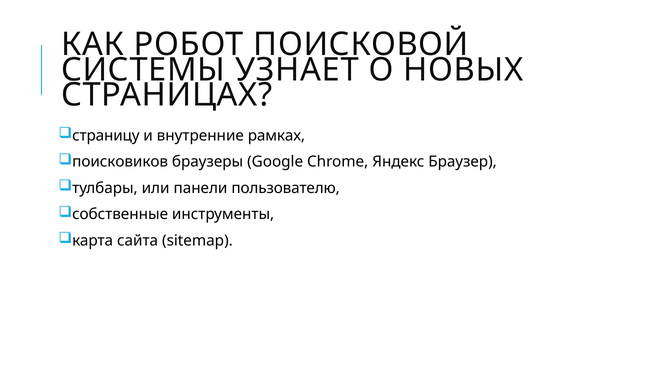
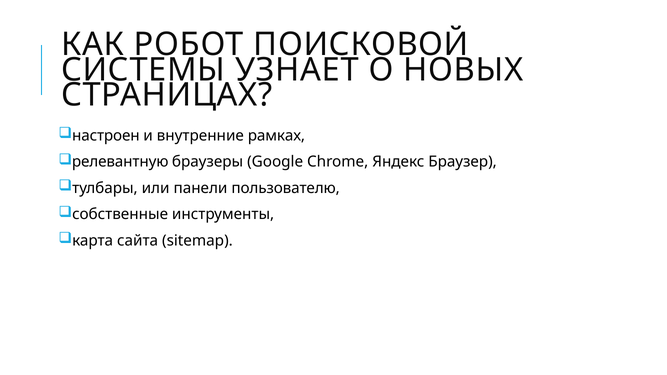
страницу: страницу -> настроен (106, 136)
поисковиков: поисковиков -> релевантную (120, 162)
